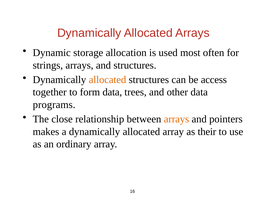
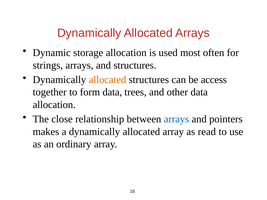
programs: programs -> allocation (54, 105)
arrays colour: orange -> blue (176, 119)
their: their -> read (207, 132)
